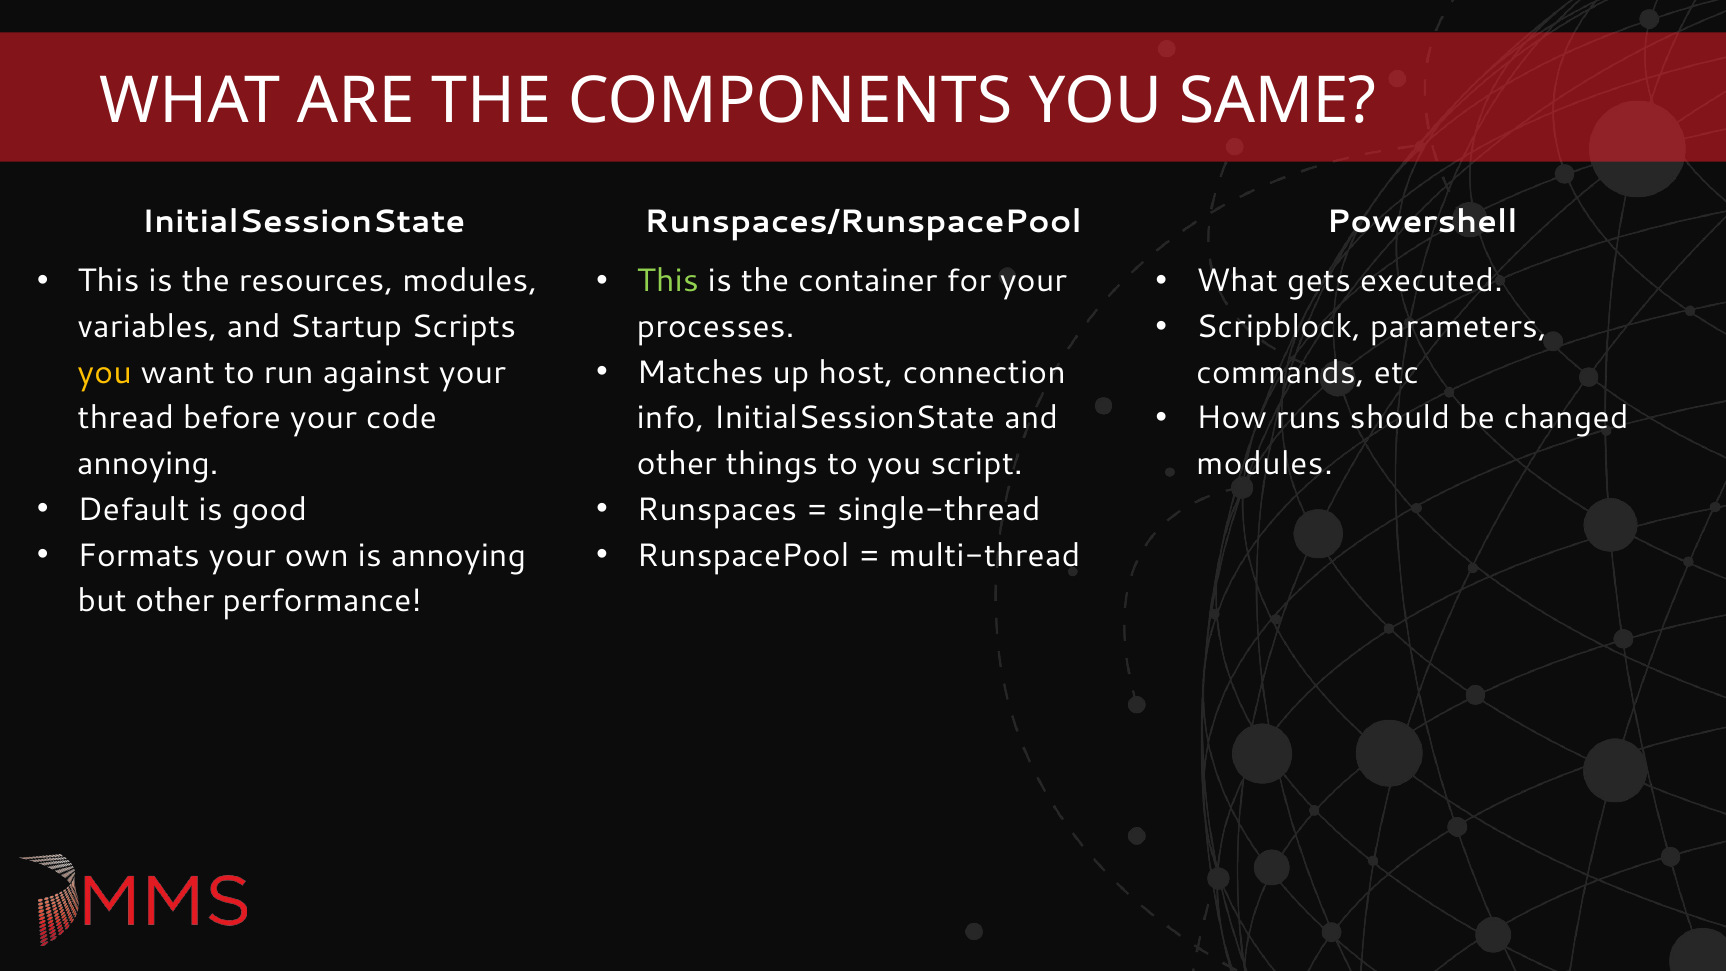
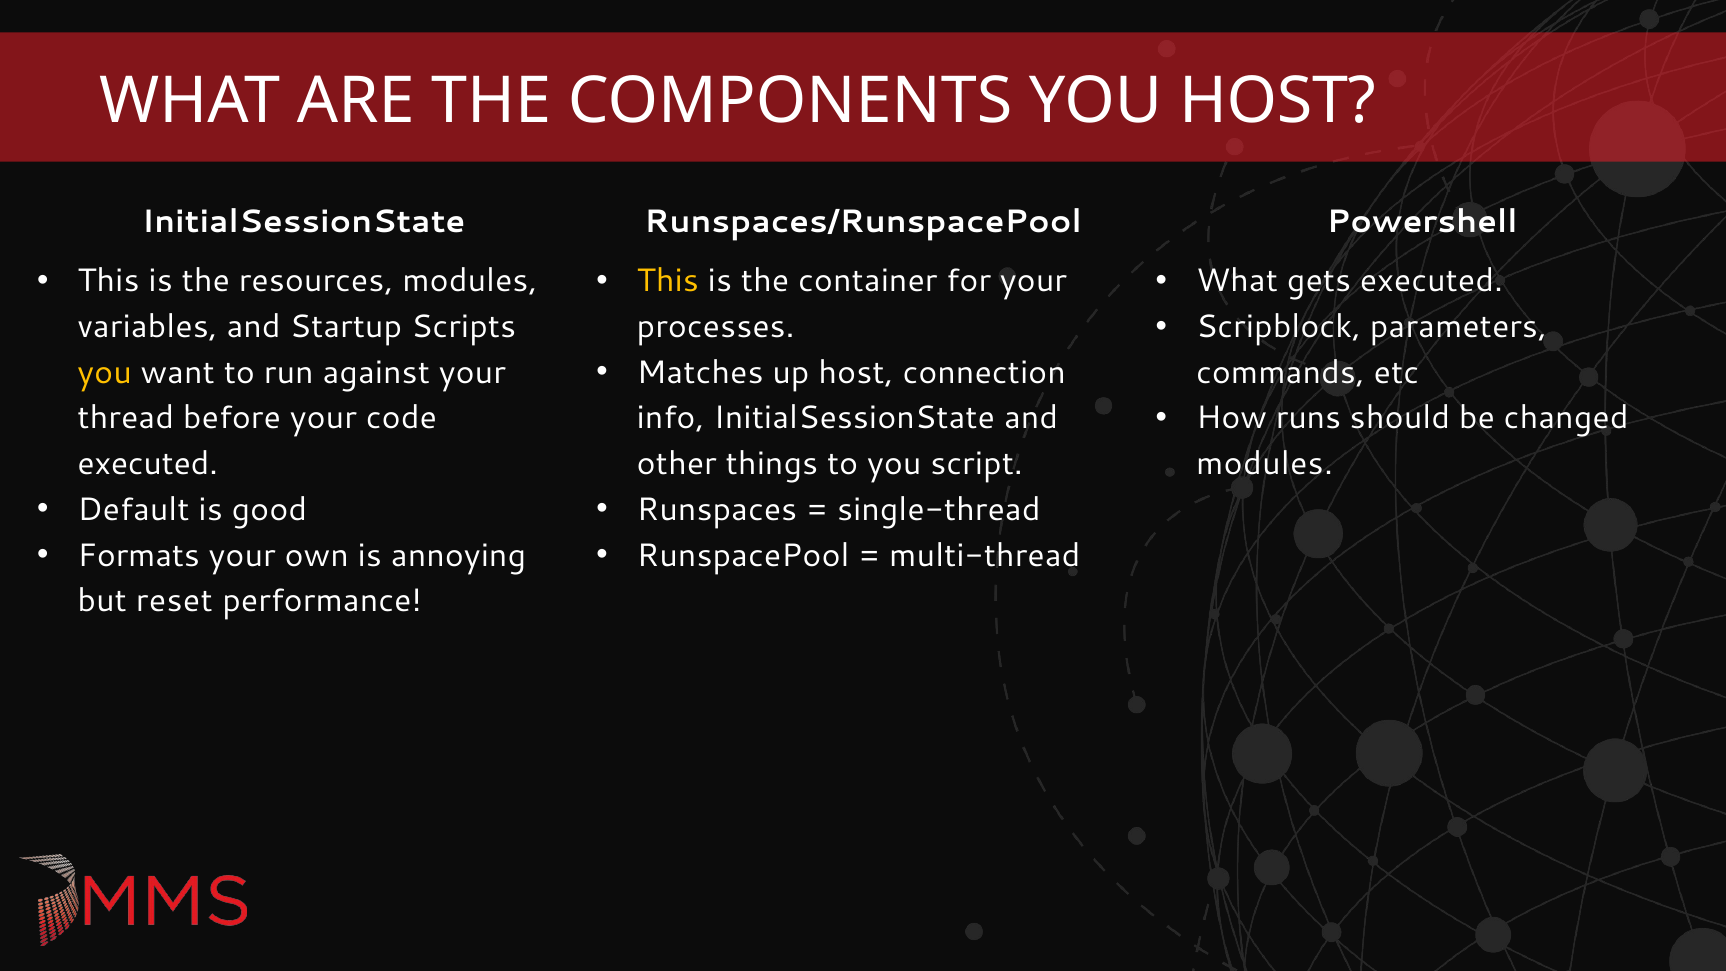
YOU SAME: SAME -> HOST (1277, 102)
This colour: light green -> yellow (668, 281)
annoying: annoying -> executed (148, 464)
but other: other -> reset (174, 601)
